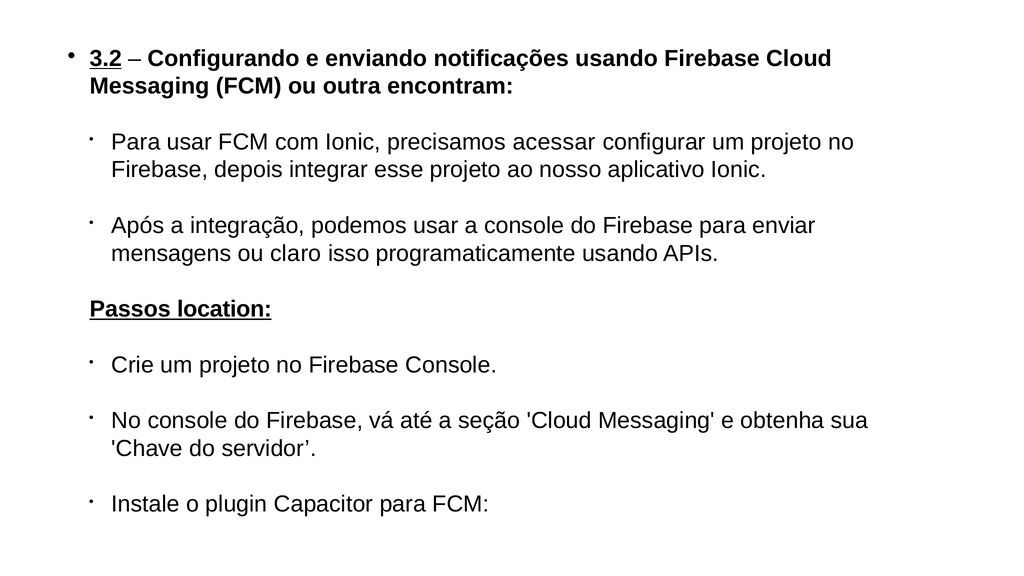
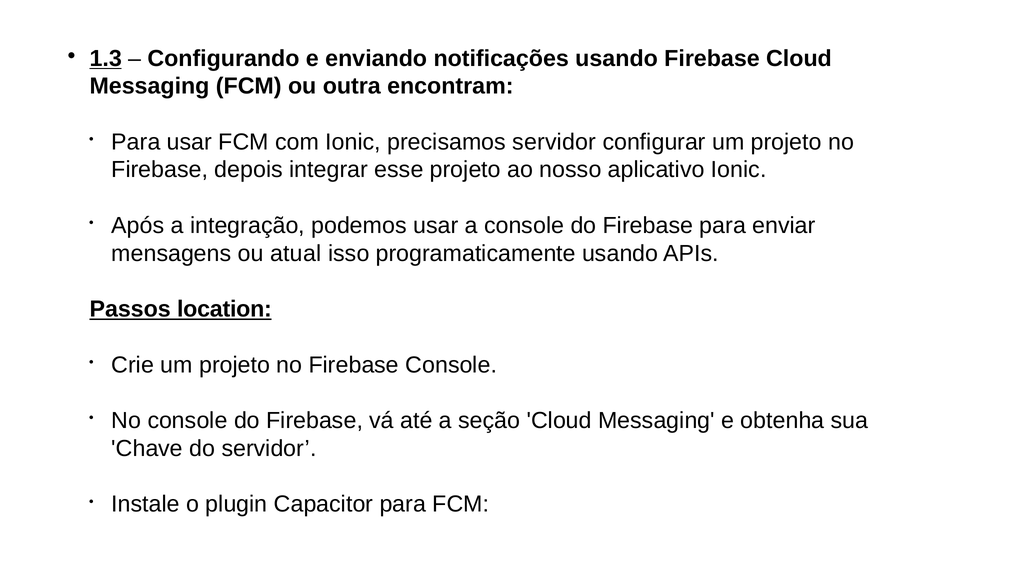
3.2: 3.2 -> 1.3 (106, 58)
precisamos acessar: acessar -> servidor (554, 142)
claro: claro -> atual (296, 253)
